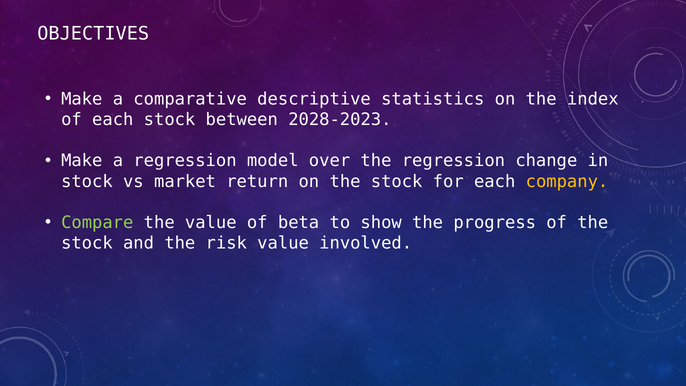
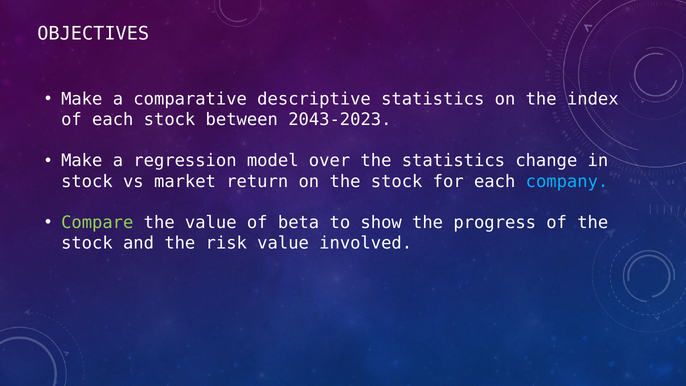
2028-2023: 2028-2023 -> 2043-2023 (340, 120)
the regression: regression -> statistics (453, 161)
company colour: yellow -> light blue (567, 181)
